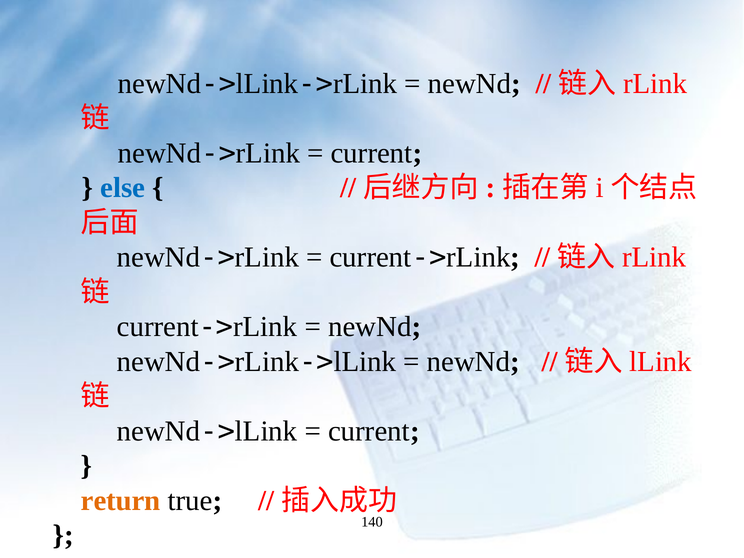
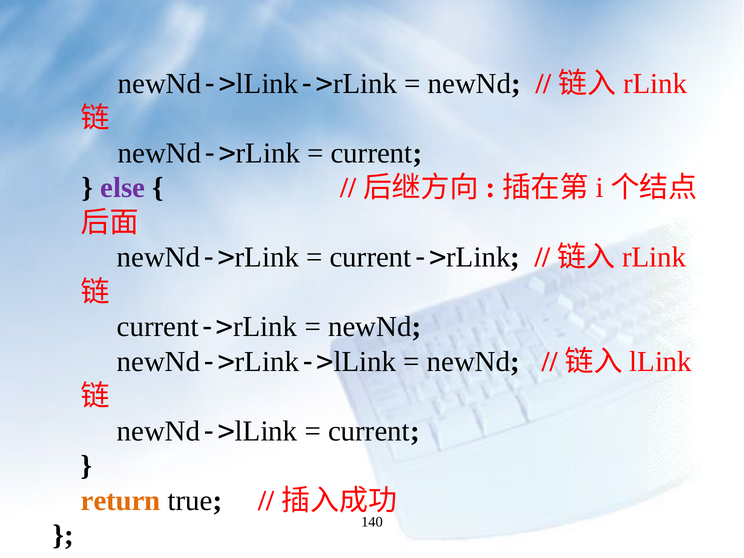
else colour: blue -> purple (123, 188)
